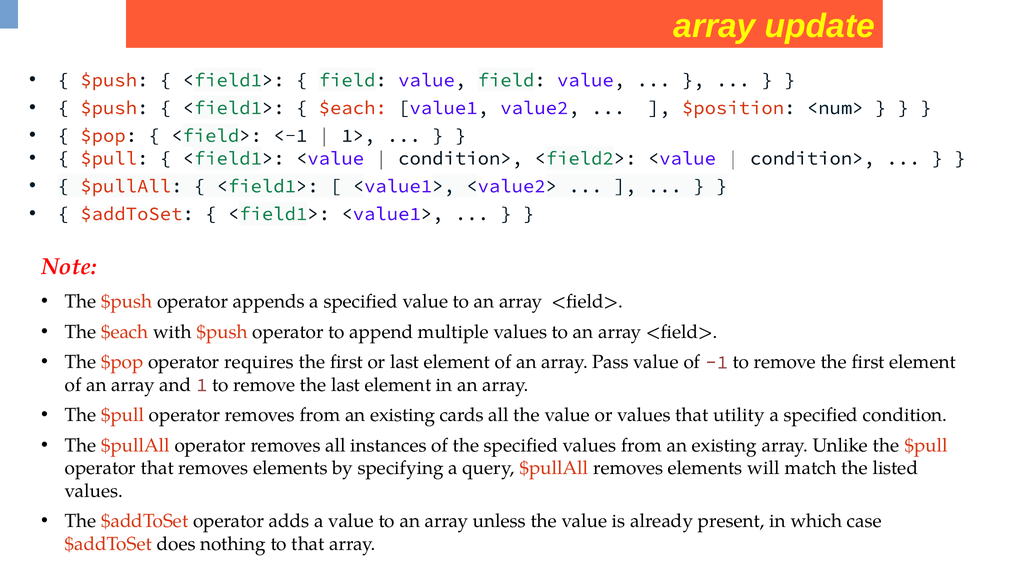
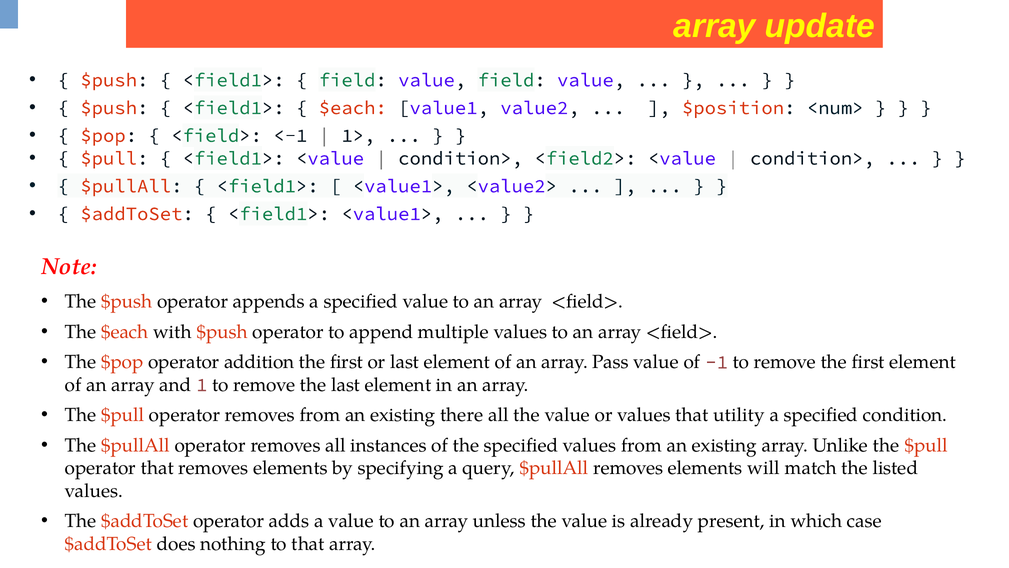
requires: requires -> addition (259, 362)
cards: cards -> there (462, 415)
